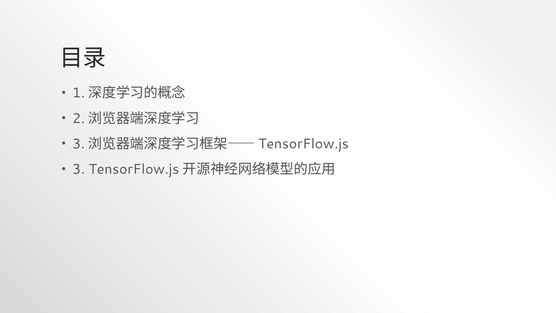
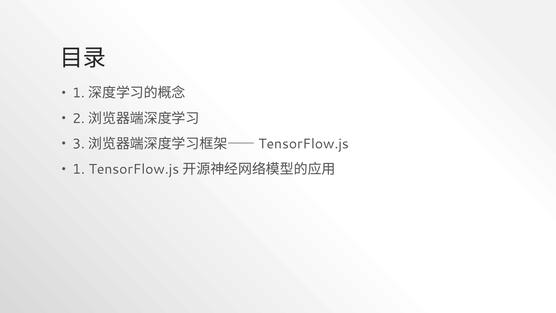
3: 3 -> 1 (79, 169)
